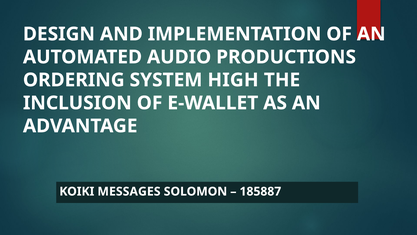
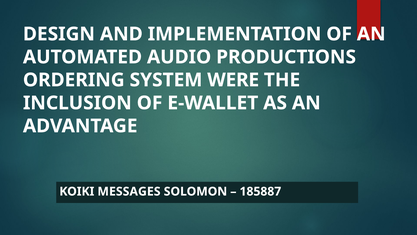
HIGH: HIGH -> WERE (233, 80)
